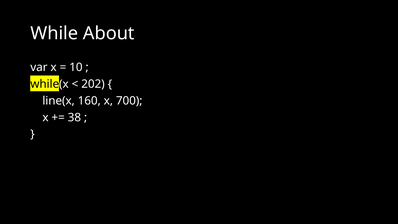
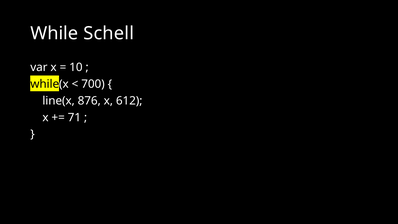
About: About -> Schell (109, 33)
202: 202 -> 700 (93, 84)
160: 160 -> 876 (89, 101)
700: 700 -> 612 (129, 101)
38: 38 -> 71 (74, 117)
